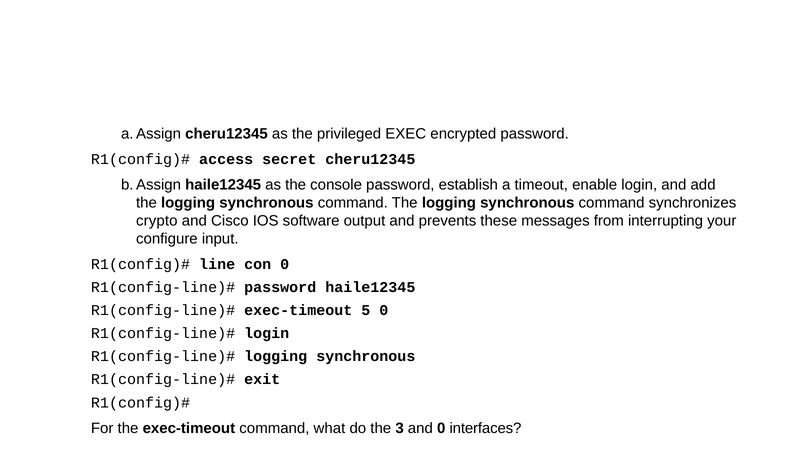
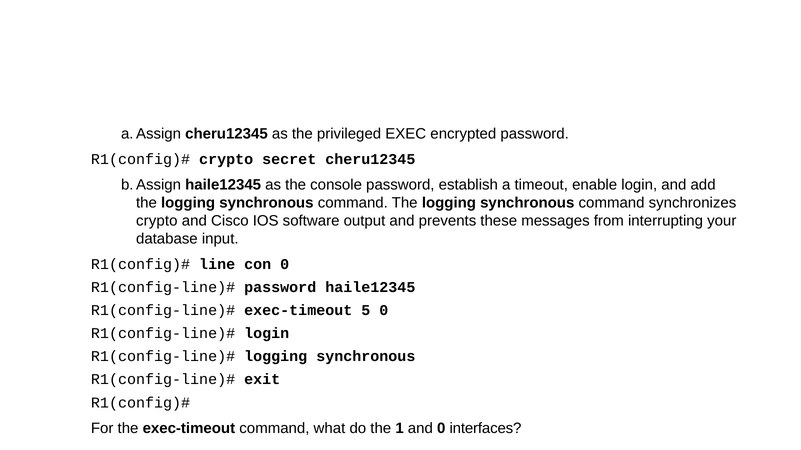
access: access -> crypto (226, 160)
configure: configure -> database (167, 239)
3: 3 -> 1 (400, 429)
